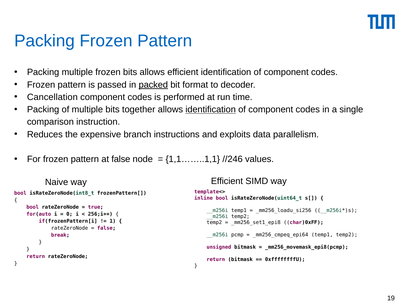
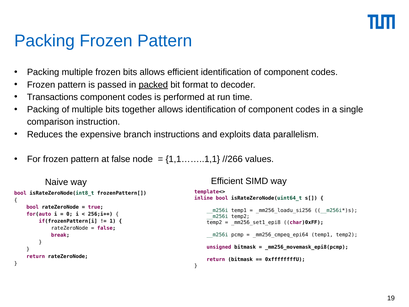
Cancellation: Cancellation -> Transactions (52, 97)
identification underline: present -> none (211, 109)
//246: //246 -> //266 (233, 159)
